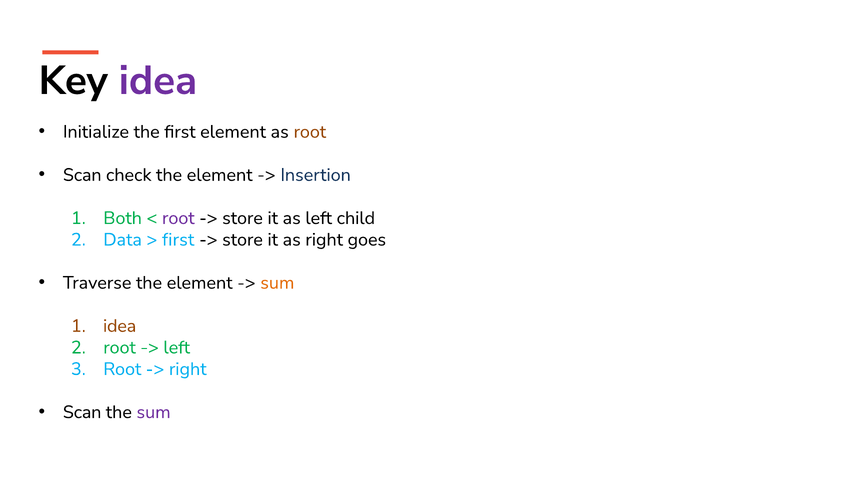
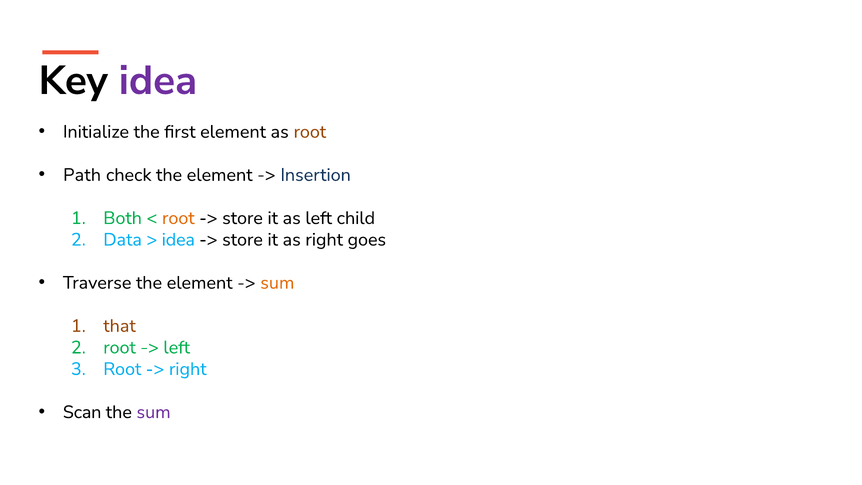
Scan: Scan -> Path (82, 175)
root colour: purple -> orange (178, 218)
first: first -> idea (178, 240)
idea: idea -> that (120, 326)
